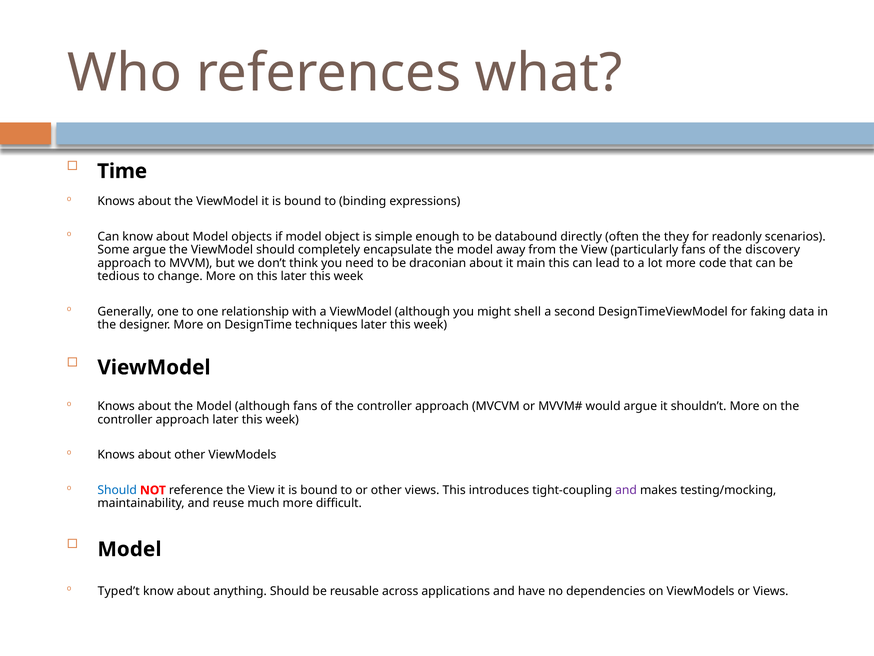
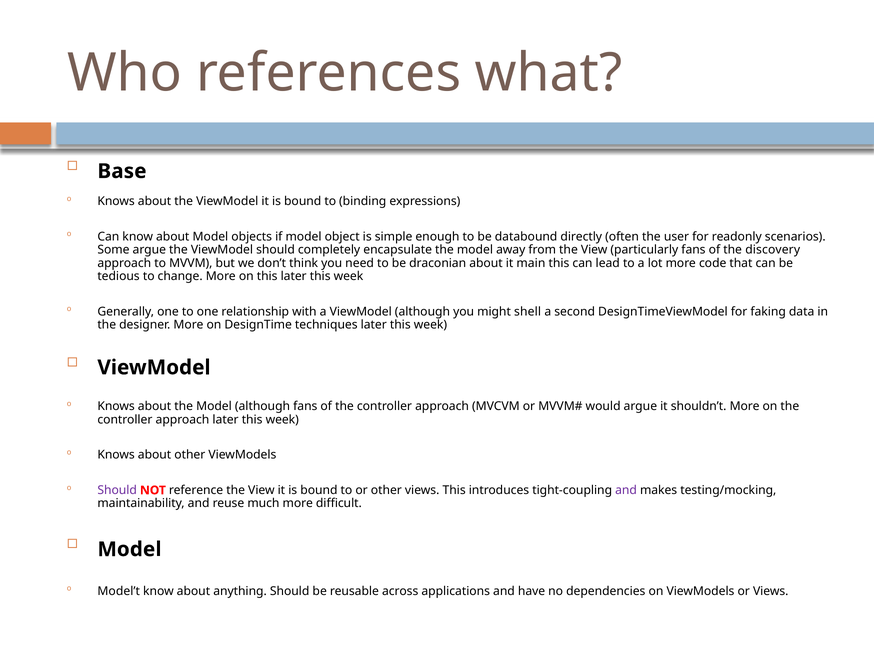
Time: Time -> Base (122, 171)
they: they -> user (676, 237)
Should colour: blue -> purple (117, 490)
Typed’t: Typed’t -> Model’t (119, 591)
